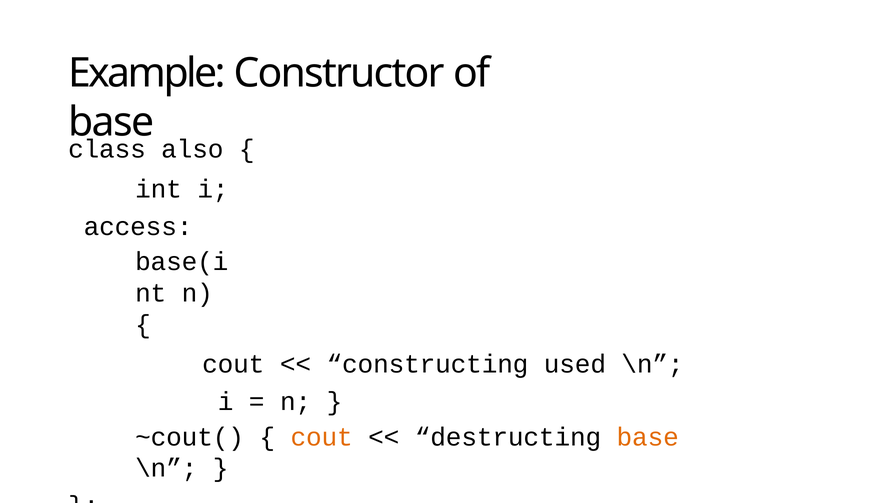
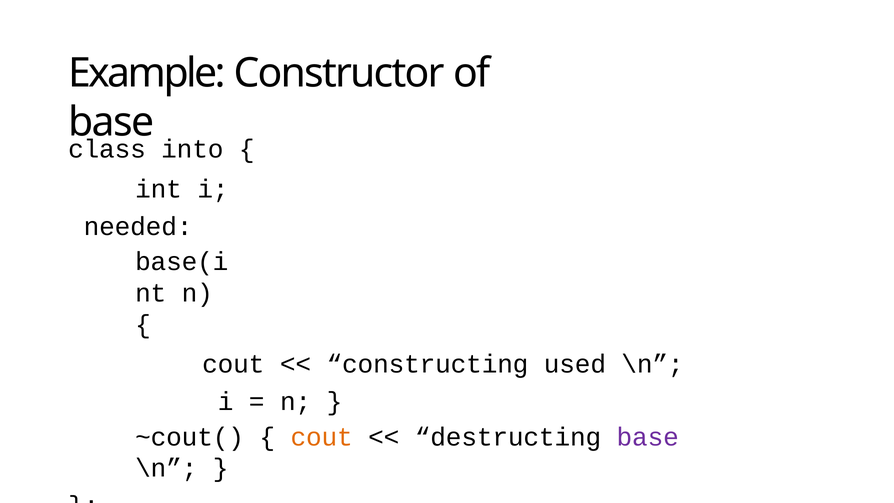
also: also -> into (192, 149)
access: access -> needed (138, 226)
base colour: orange -> purple (648, 437)
